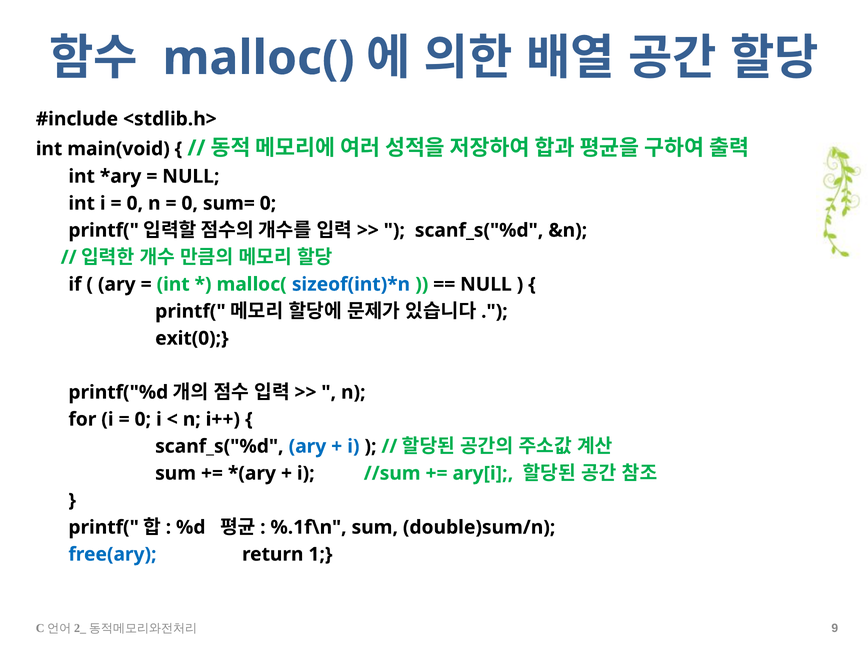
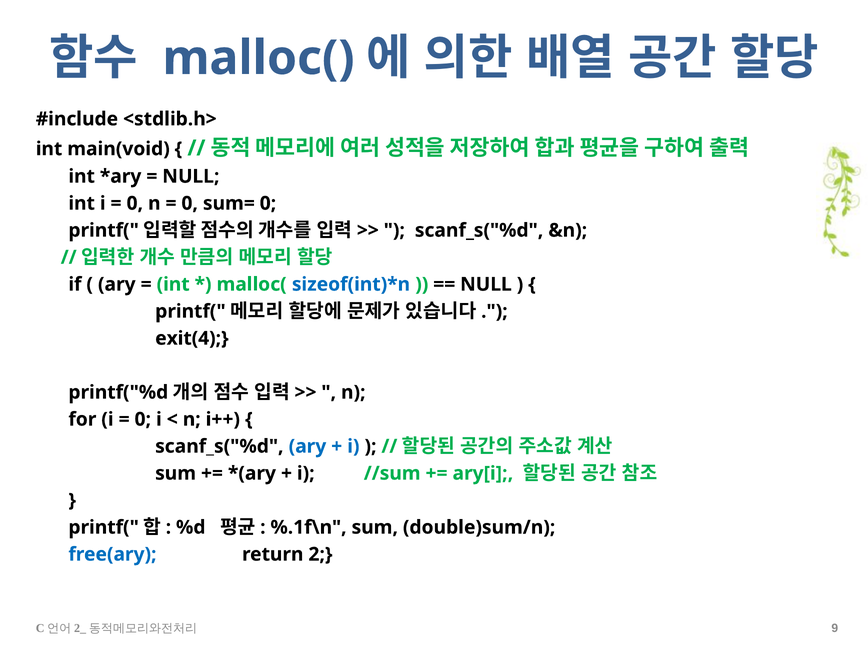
exit(0: exit(0 -> exit(4 (192, 338)
1: 1 -> 2 (320, 554)
